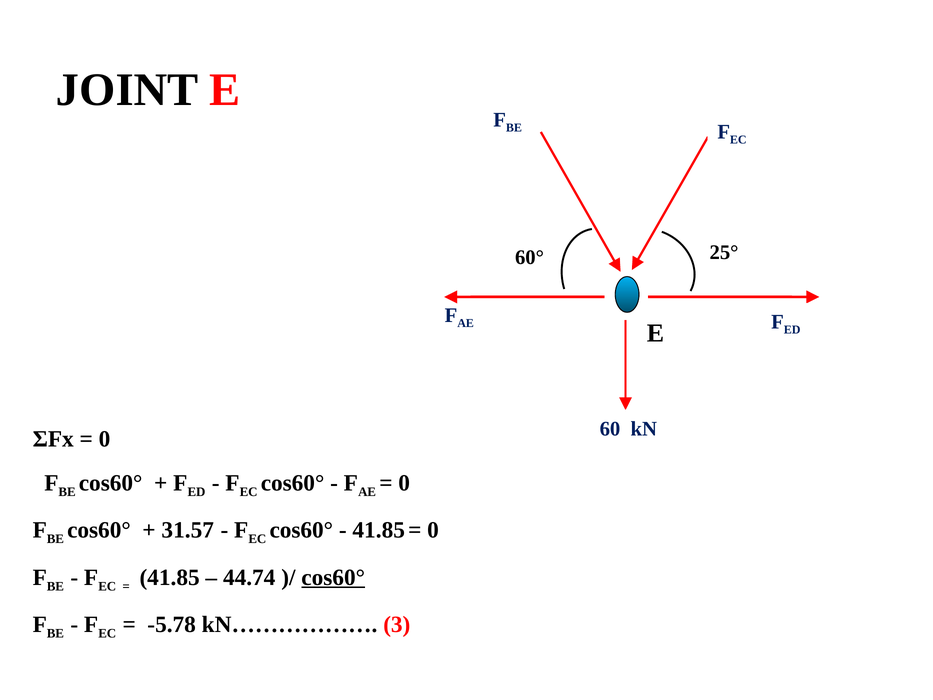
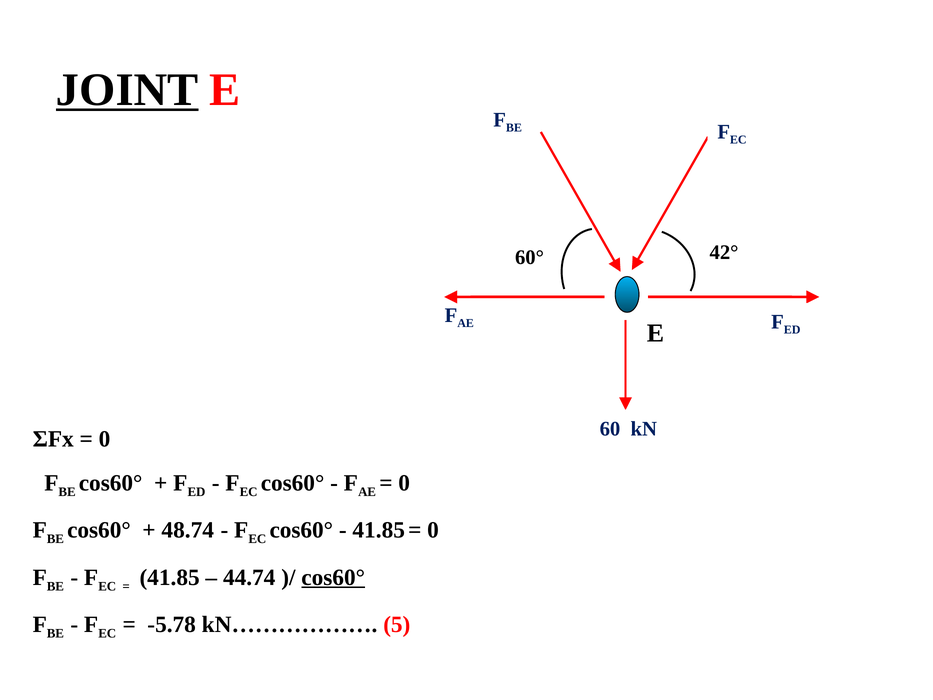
JOINT underline: none -> present (127, 90)
25°: 25° -> 42° (724, 252)
31.57: 31.57 -> 48.74 (188, 530)
3: 3 -> 5 (397, 624)
